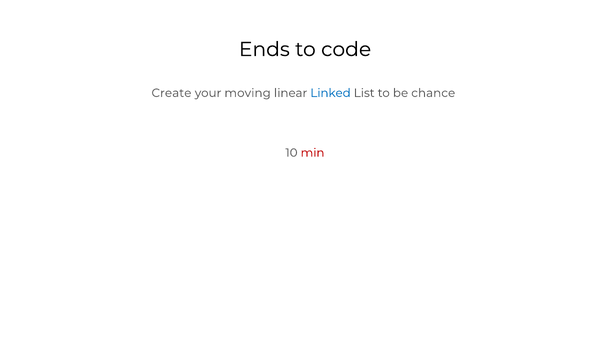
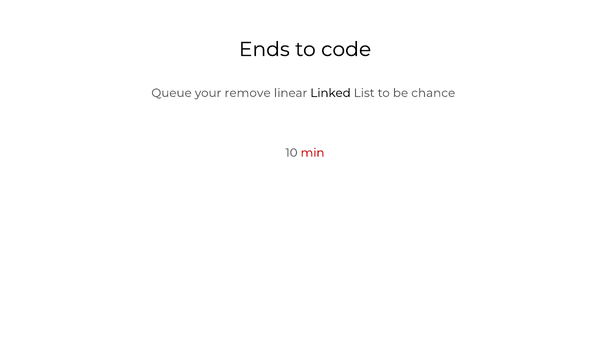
Create: Create -> Queue (171, 93)
moving: moving -> remove (248, 93)
Linked colour: blue -> black (331, 93)
